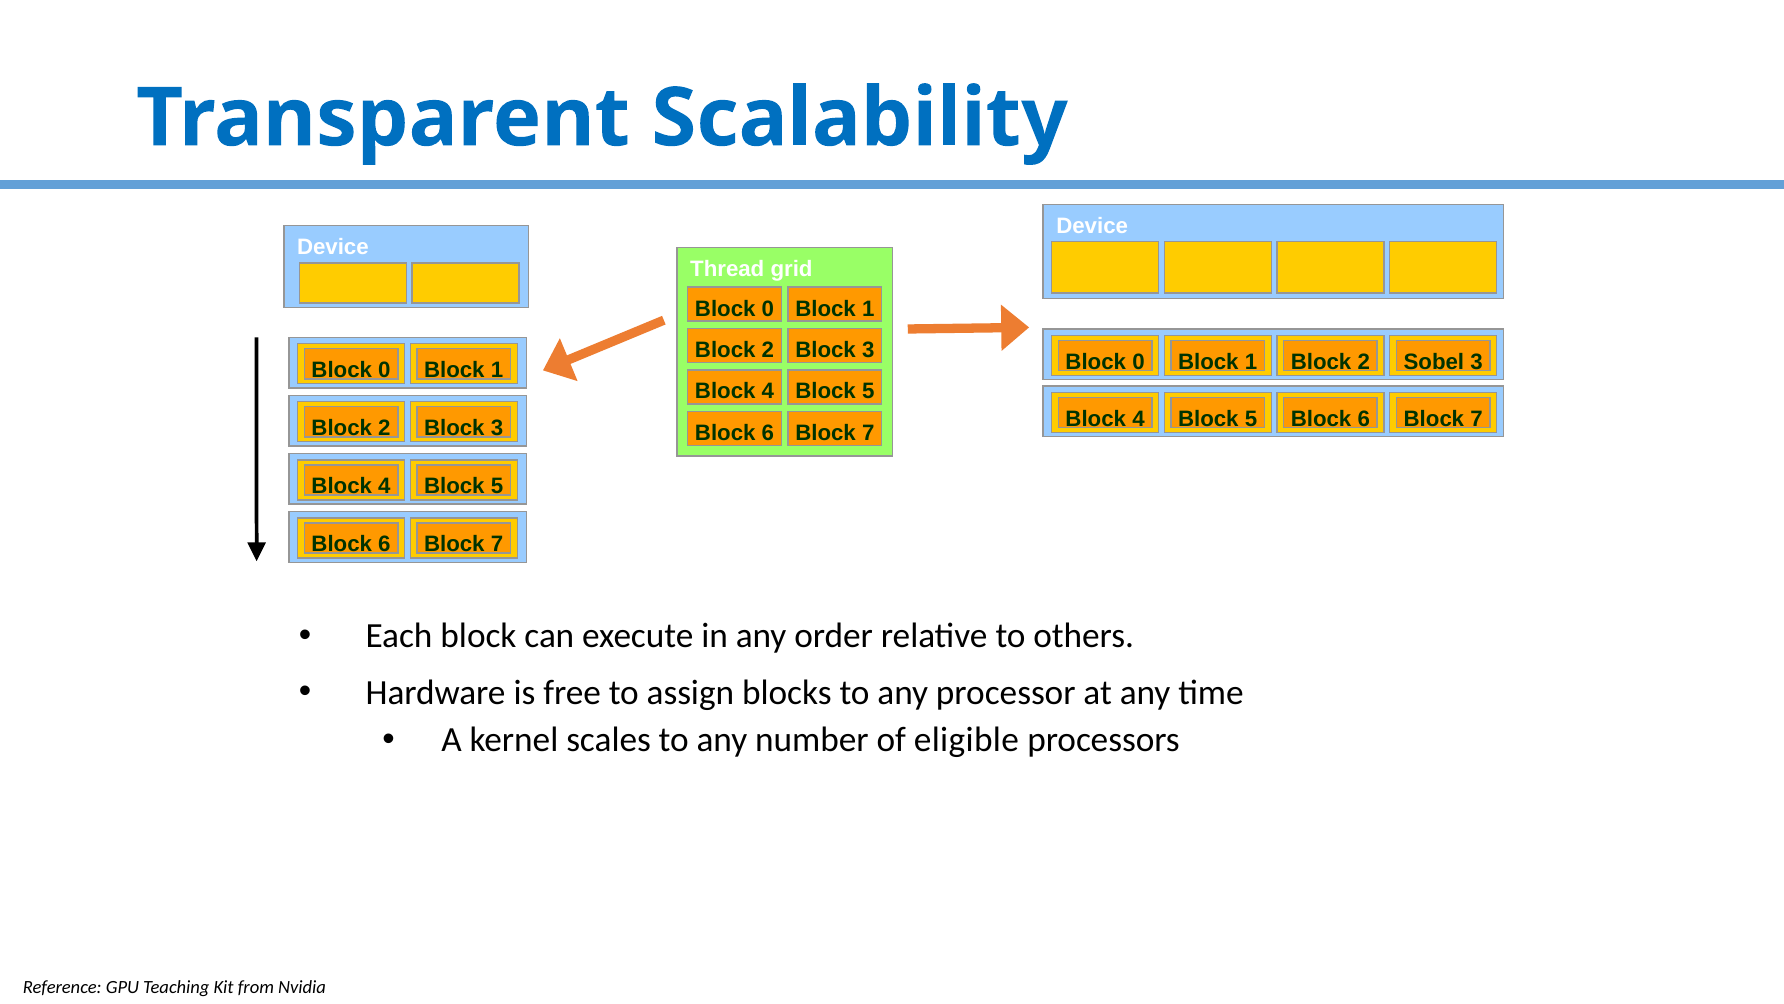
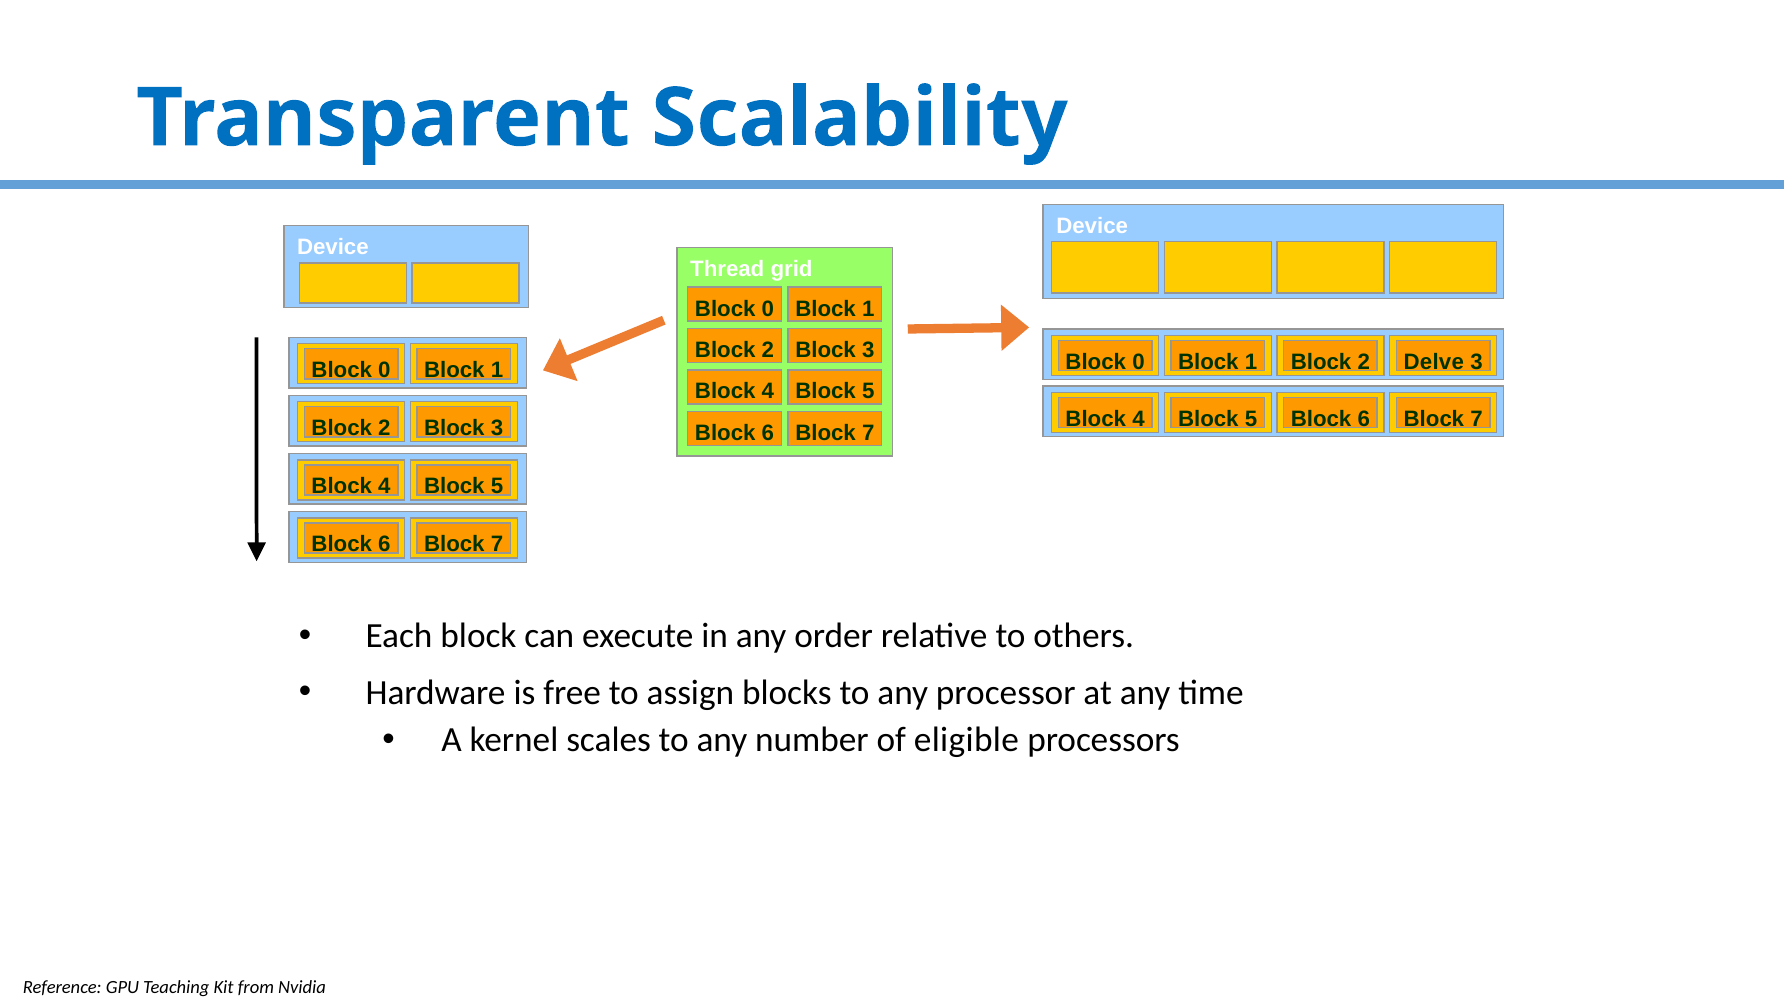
Sobel: Sobel -> Delve (1434, 362)
